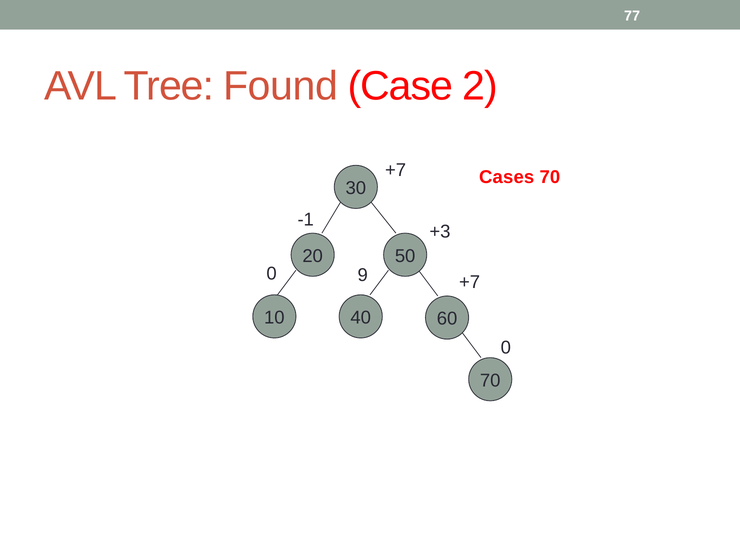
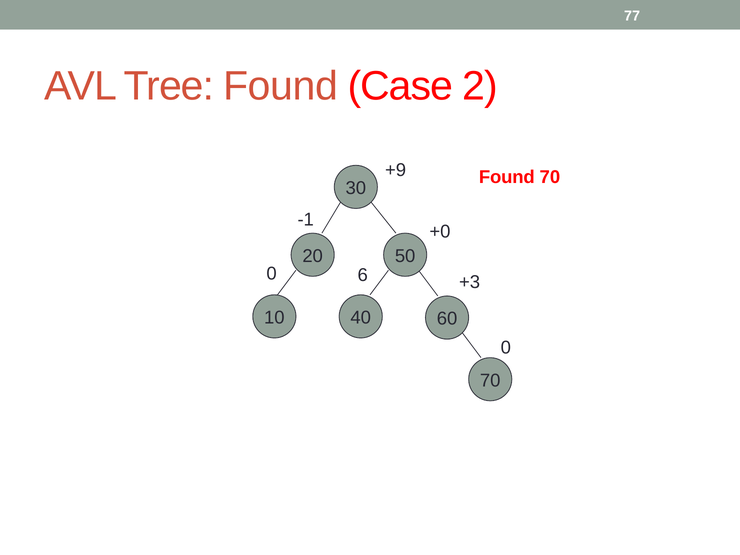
+7: +7 -> +9 (396, 170)
Cases: Cases -> Found (507, 177)
+3: +3 -> +0 (440, 232)
9: 9 -> 6 (363, 275)
+7: +7 -> +3 (470, 282)
